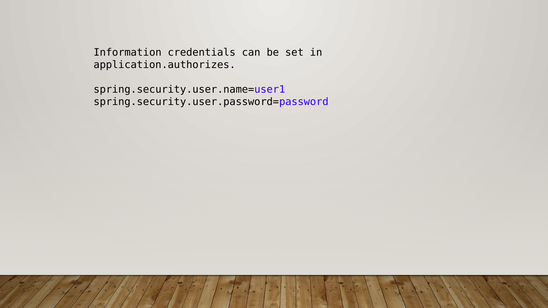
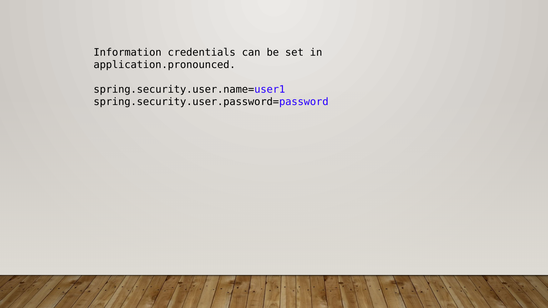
application.authorizes: application.authorizes -> application.pronounced (165, 65)
